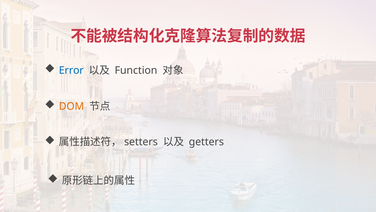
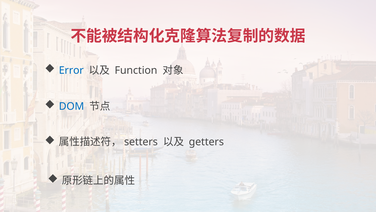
DOM colour: orange -> blue (71, 106)
